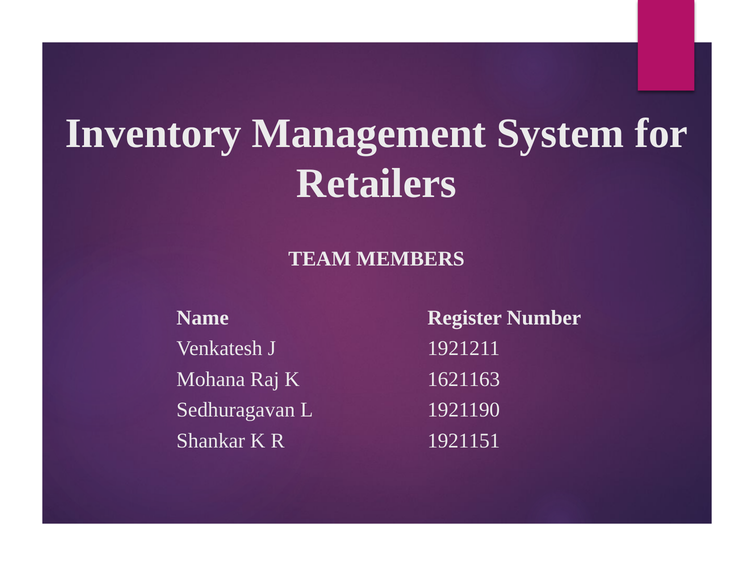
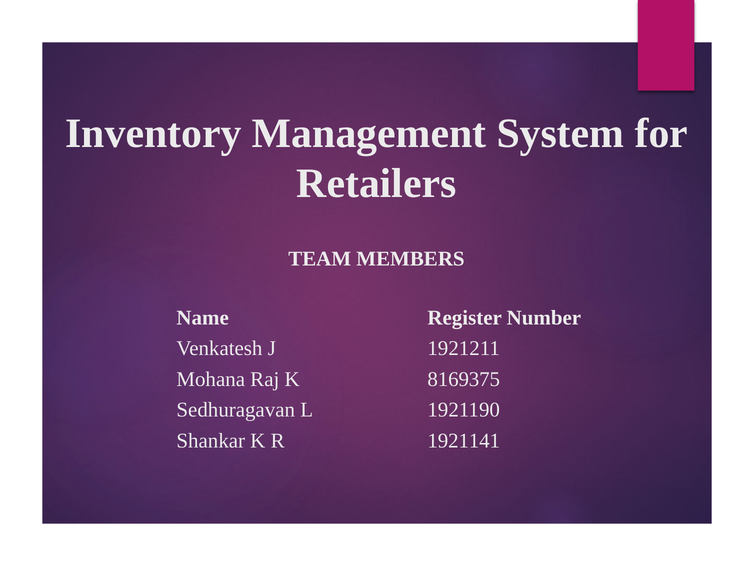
1621163: 1621163 -> 8169375 (464, 379)
1921151: 1921151 -> 1921141 (464, 441)
